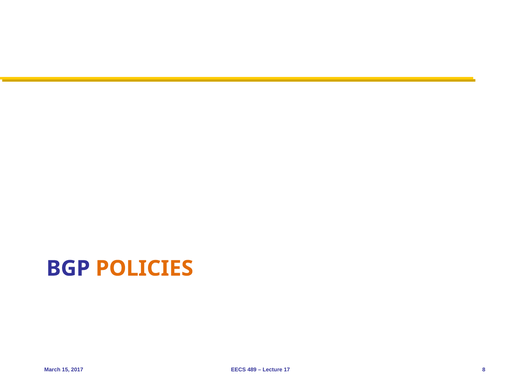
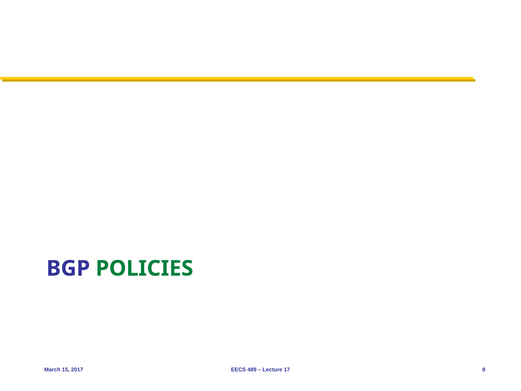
POLICIES colour: orange -> green (144, 268)
